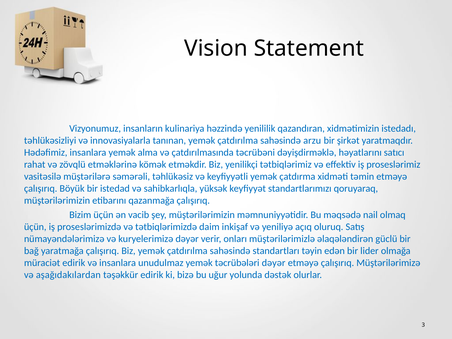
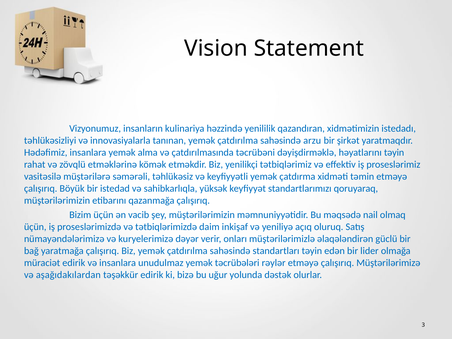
həyatlarını satıcı: satıcı -> təyin (394, 152)
təcrübələri dəyər: dəyər -> rəylər (274, 263)
